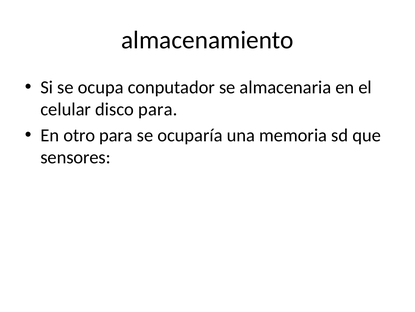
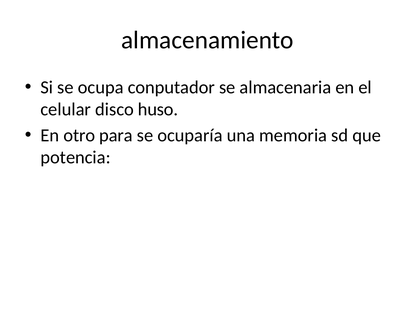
disco para: para -> huso (158, 109)
sensores: sensores -> potencia (76, 157)
